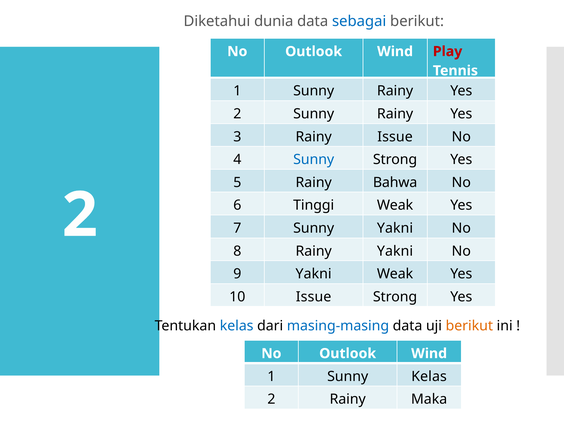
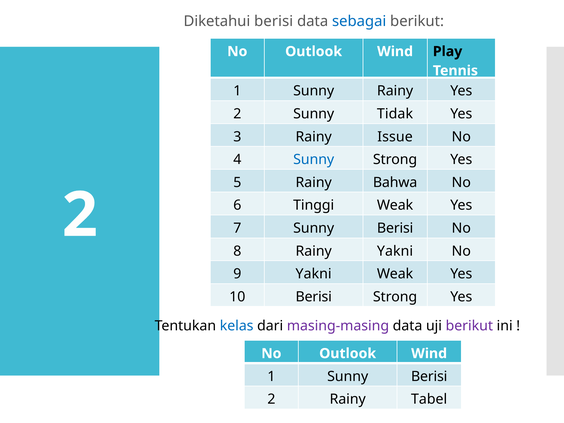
Diketahui dunia: dunia -> berisi (274, 21)
Play colour: red -> black (448, 51)
2 Sunny Rainy: Rainy -> Tidak (395, 114)
7 Sunny Yakni: Yakni -> Berisi (395, 228)
10 Issue: Issue -> Berisi (314, 297)
masing-masing colour: blue -> purple (338, 326)
berikut colour: orange -> purple (469, 326)
1 Sunny Kelas: Kelas -> Berisi (429, 376)
Maka: Maka -> Tabel (429, 399)
